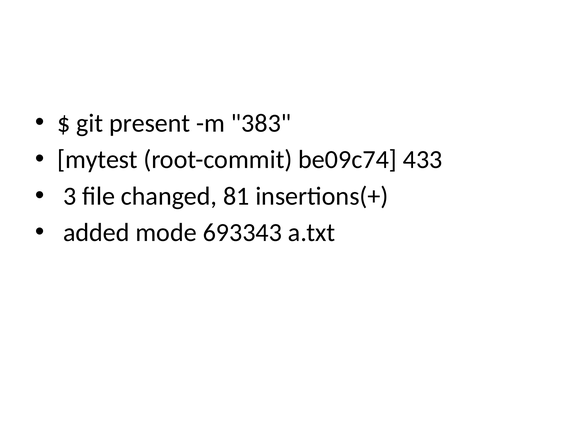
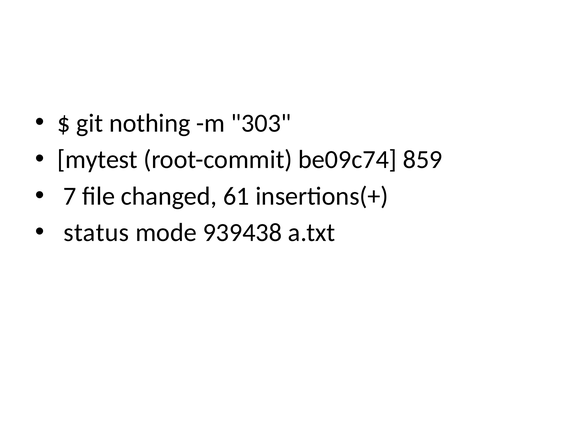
present: present -> nothing (150, 123)
383: 383 -> 303 (261, 123)
433: 433 -> 859 (423, 160)
3: 3 -> 7 (70, 196)
81: 81 -> 61 (236, 196)
added: added -> status (96, 233)
693343: 693343 -> 939438 (242, 233)
